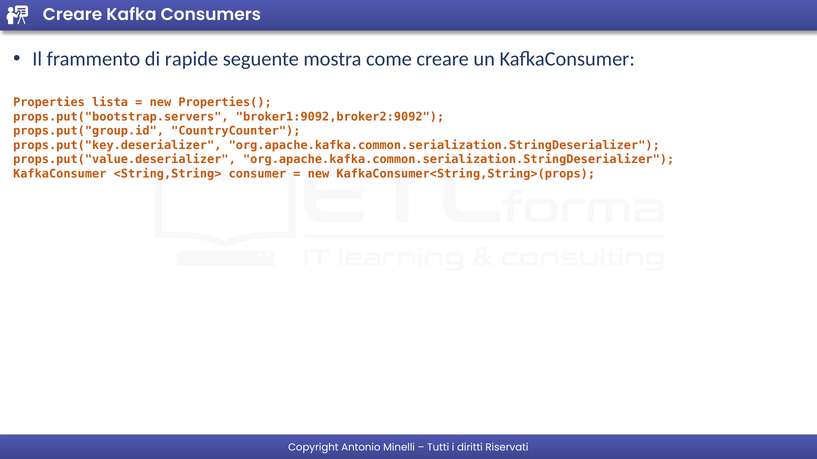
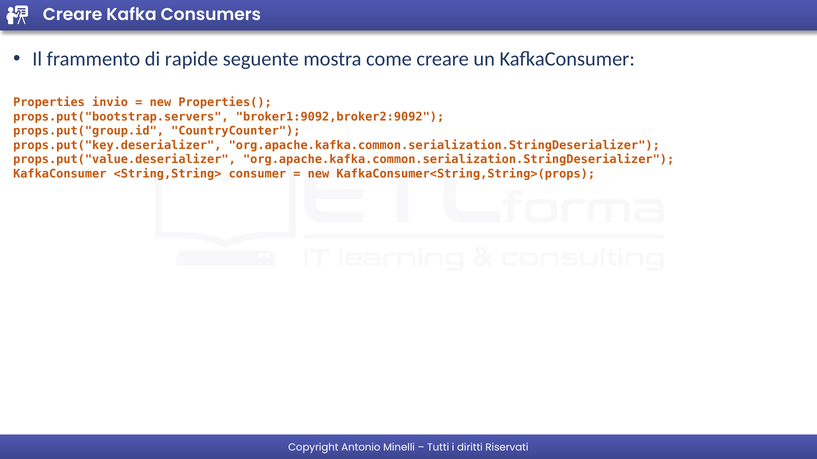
lista: lista -> invio (110, 103)
